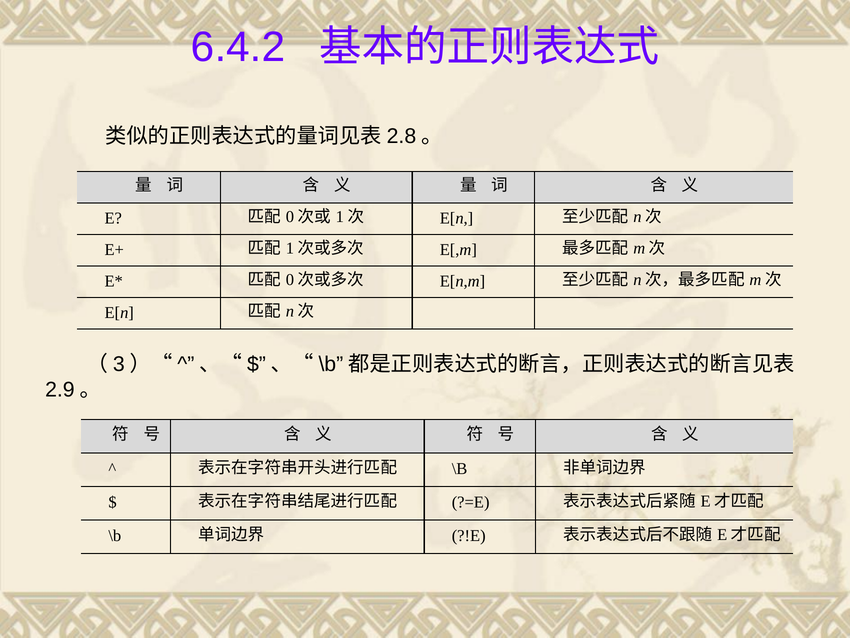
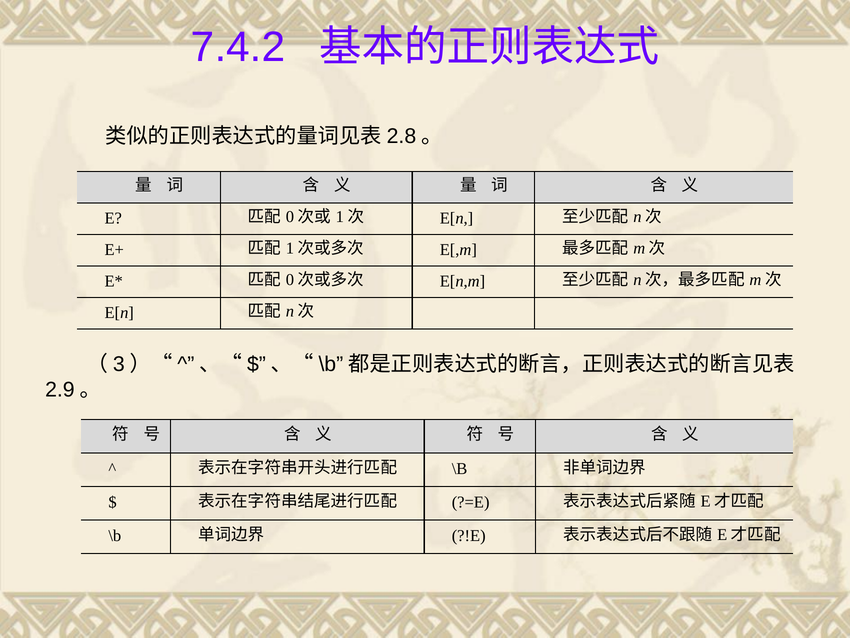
6.4.2: 6.4.2 -> 7.4.2 (238, 47)
